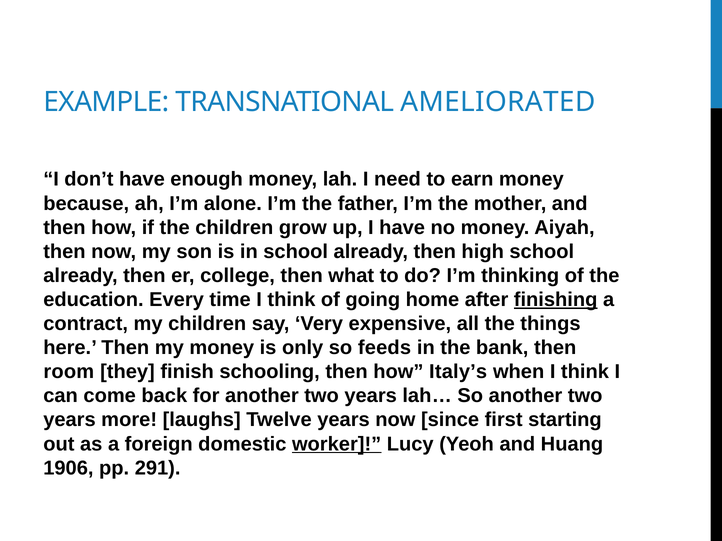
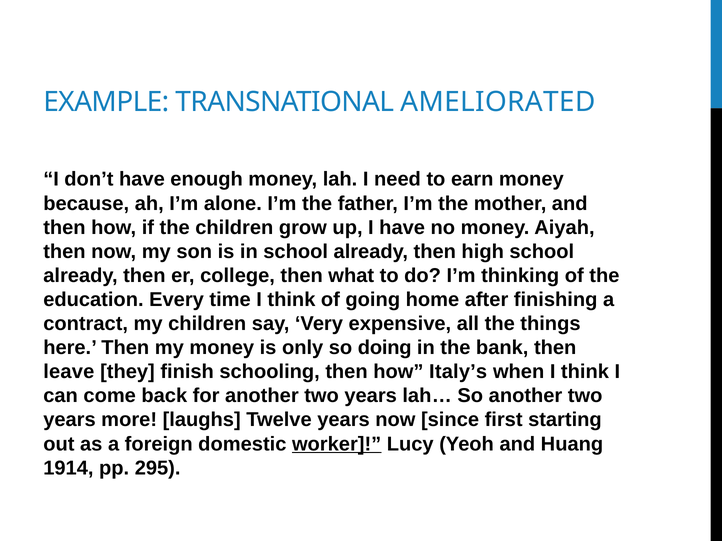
finishing underline: present -> none (556, 300)
feeds: feeds -> doing (385, 348)
room: room -> leave (69, 372)
1906: 1906 -> 1914 (68, 468)
291: 291 -> 295 (158, 468)
